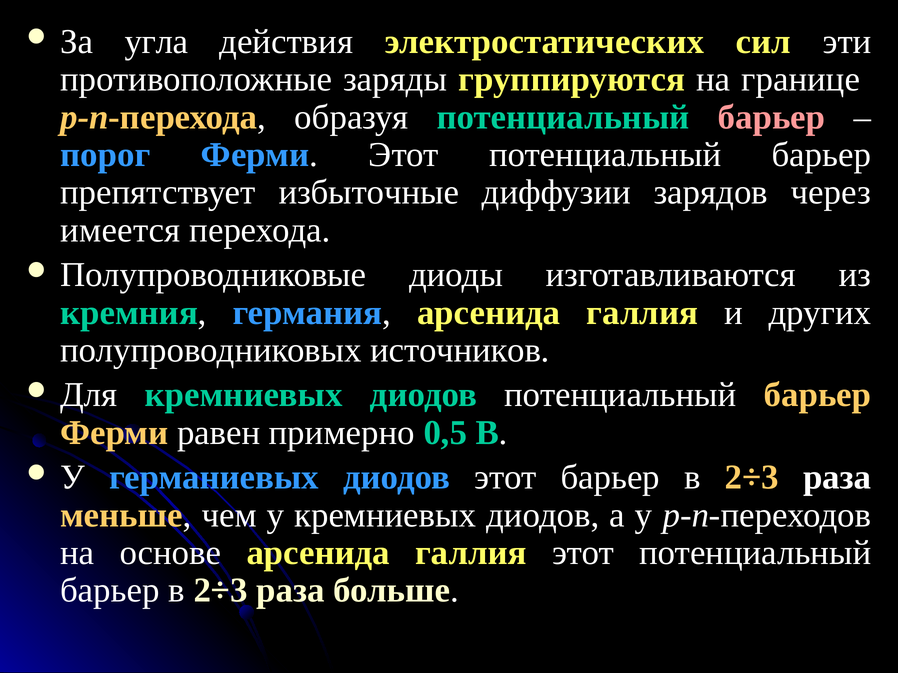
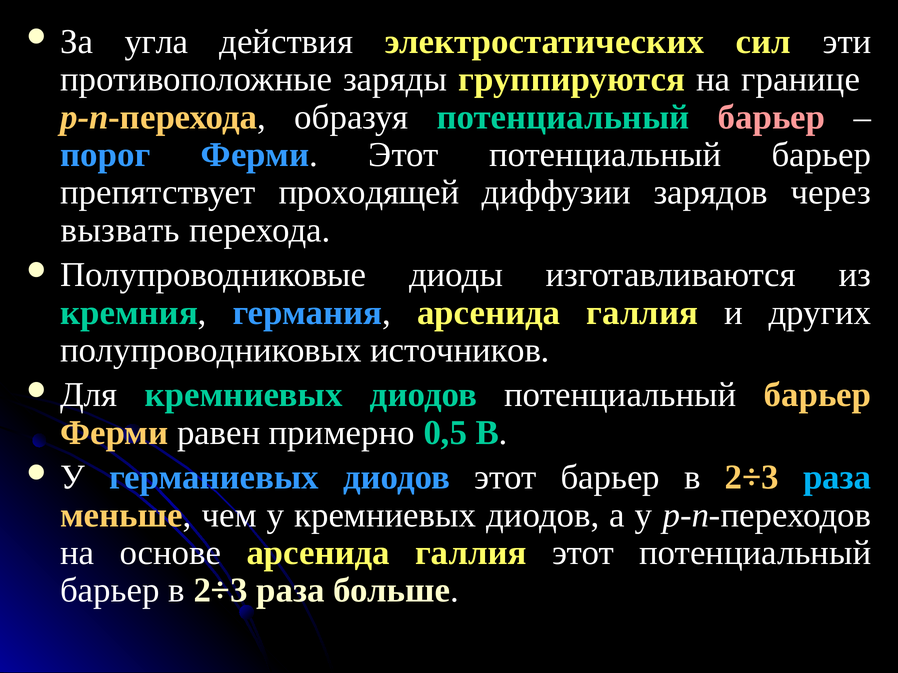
избыточные: избыточные -> проходящей (369, 193)
имеется: имеется -> вызвать (120, 230)
раза colour: white -> light blue (837, 478)
